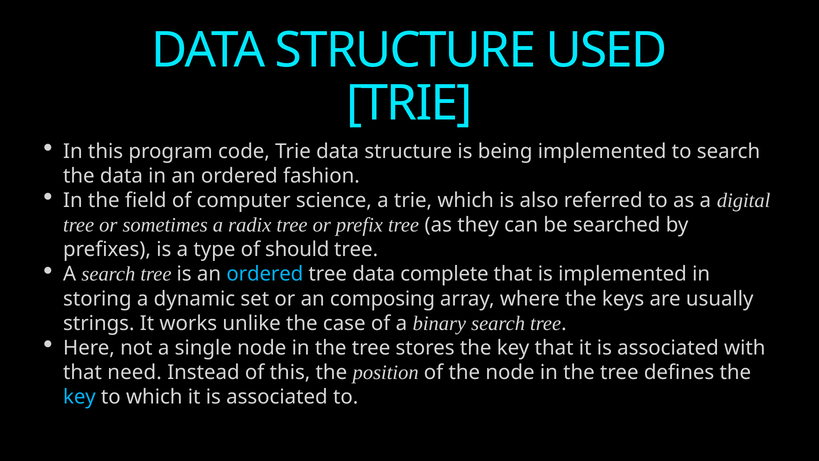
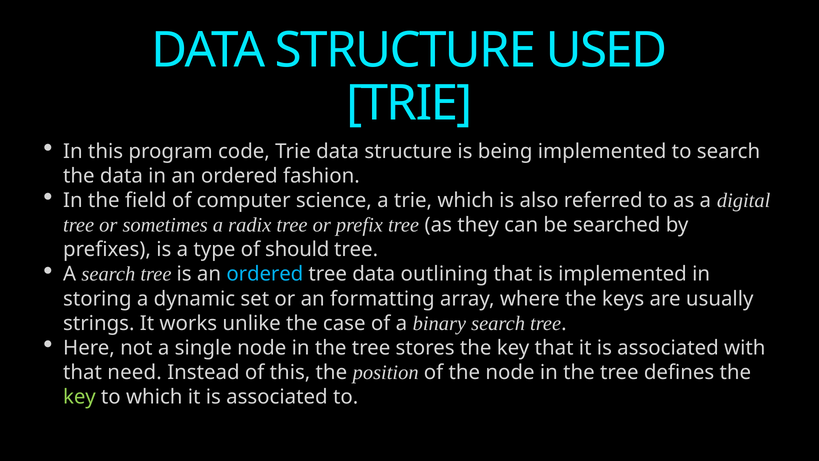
complete: complete -> outlining (444, 274)
composing: composing -> formatting (382, 299)
key colour: light blue -> light green (79, 397)
